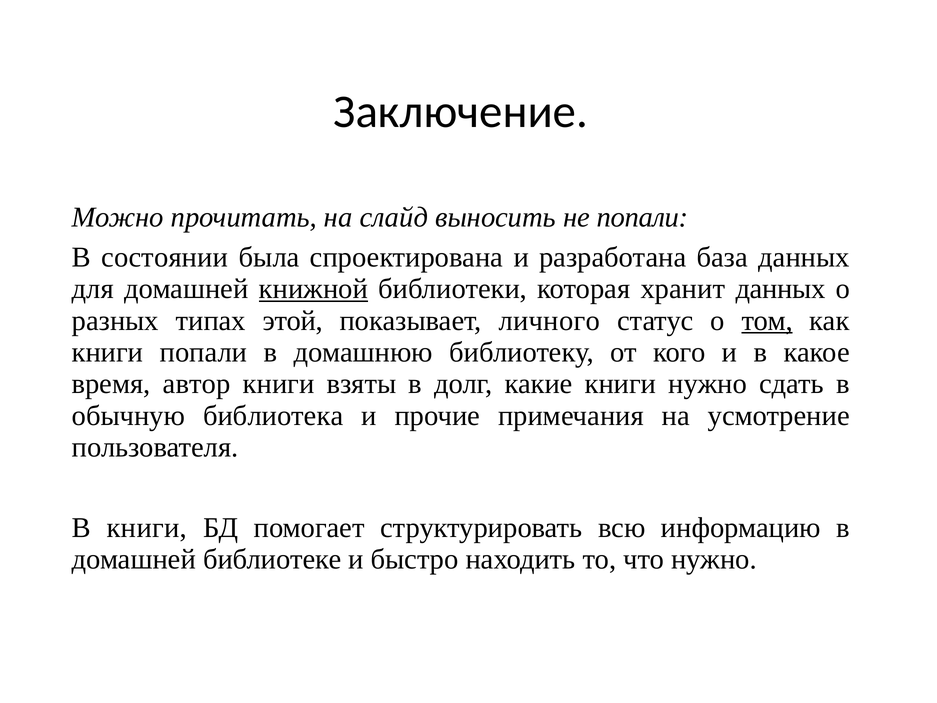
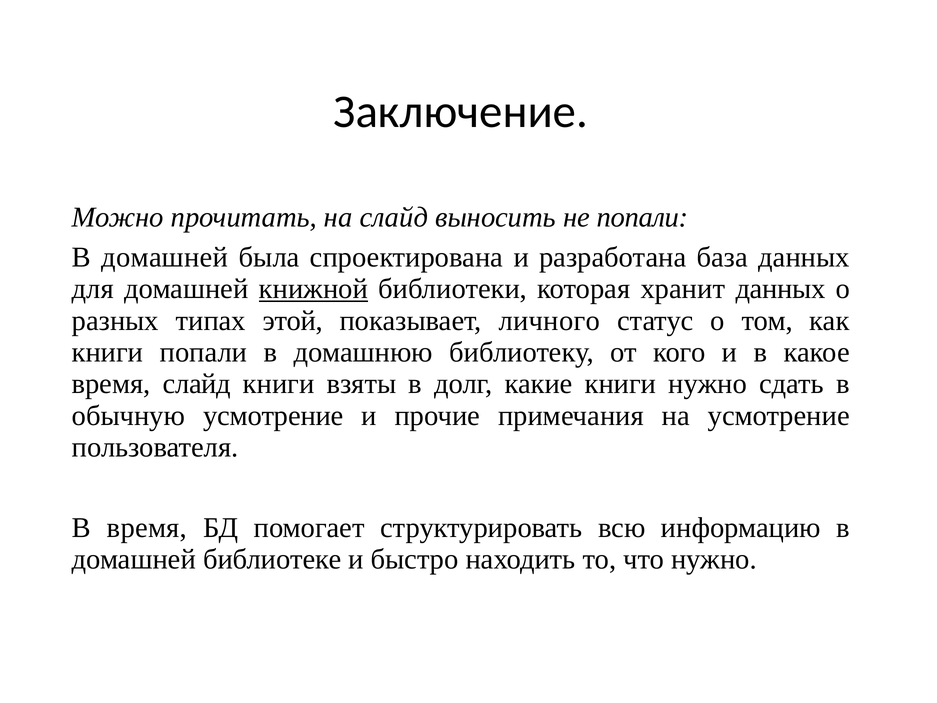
состоянии: состоянии -> домашней (165, 257)
том underline: present -> none (767, 320)
время автор: автор -> слайд (197, 384)
обычную библиотека: библиотека -> усмотрение (273, 416)
В книги: книги -> время (147, 528)
